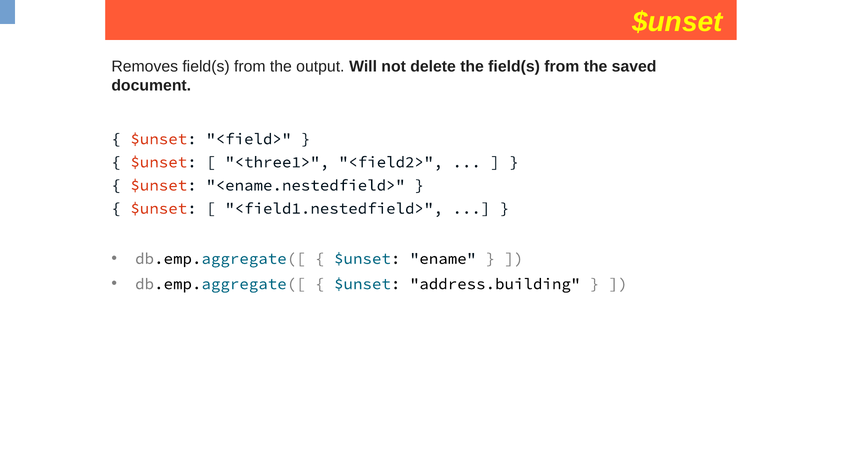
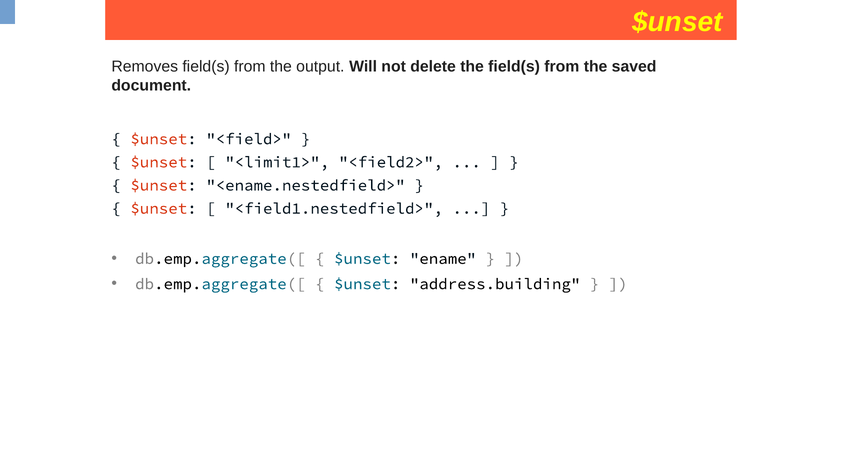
<three1>: <three1> -> <limit1> (277, 162)
